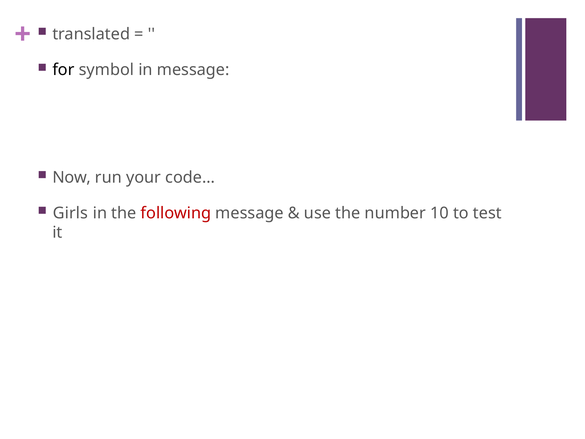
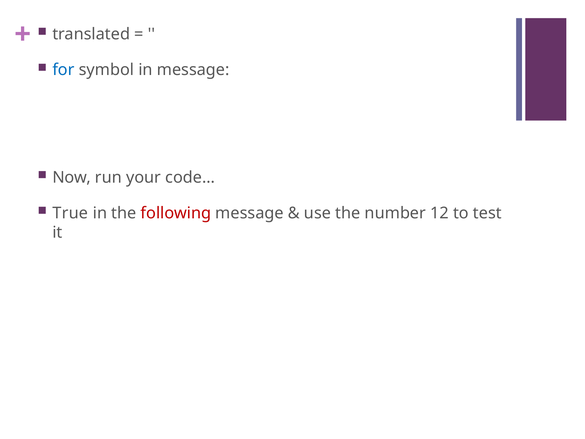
for colour: black -> blue (63, 70)
Girls: Girls -> True (70, 213)
10: 10 -> 12 (439, 213)
